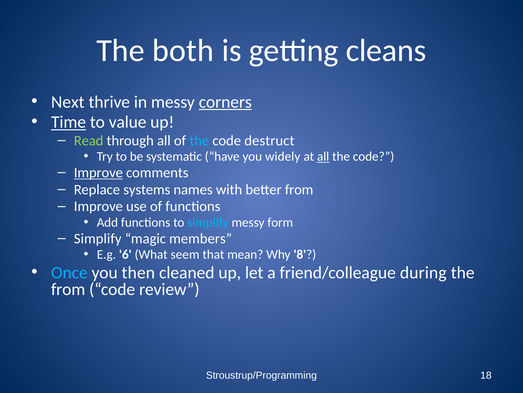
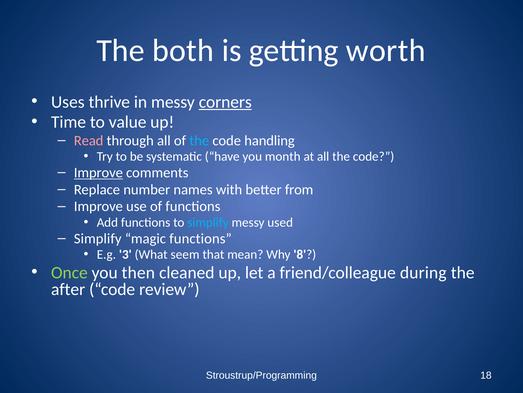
cleans: cleans -> worth (386, 51)
Next: Next -> Uses (68, 102)
Time underline: present -> none (69, 122)
Read colour: light green -> pink (89, 140)
destruct: destruct -> handling (270, 140)
widely: widely -> month (283, 156)
all underline: present -> none (323, 156)
systems: systems -> number (147, 189)
form: form -> used (280, 222)
magic members: members -> functions (201, 238)
6: 6 -> 3 (125, 254)
Once colour: light blue -> light green (69, 272)
from: from -> after (68, 289)
